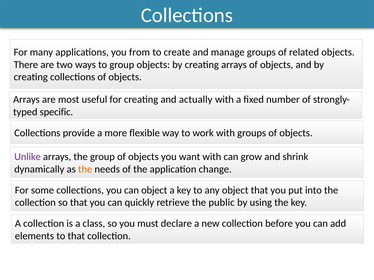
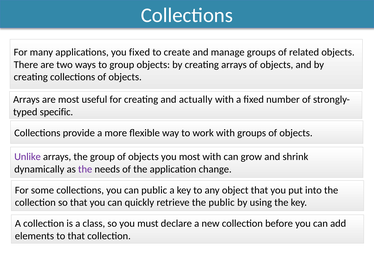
you from: from -> fixed (140, 52)
you want: want -> most (190, 157)
the colour: orange -> purple (85, 169)
can object: object -> public (154, 190)
